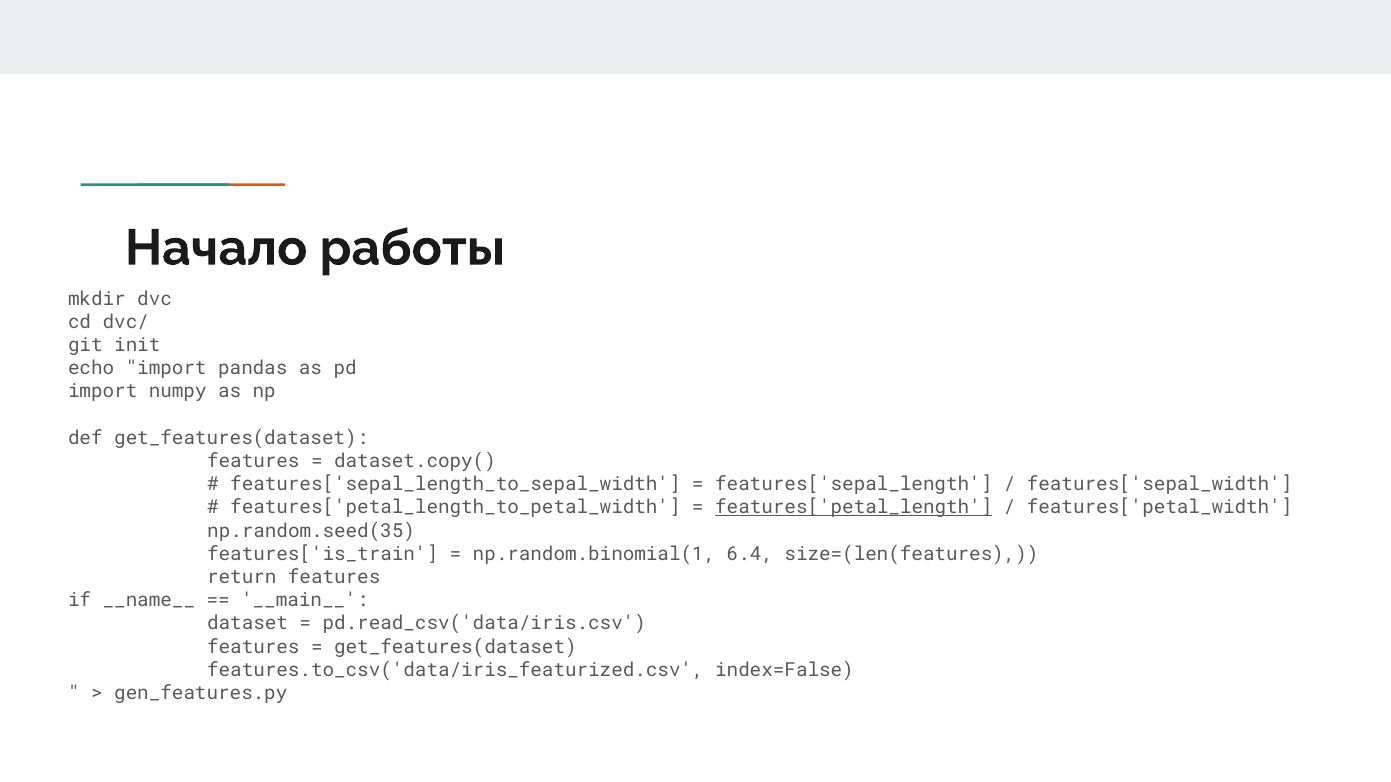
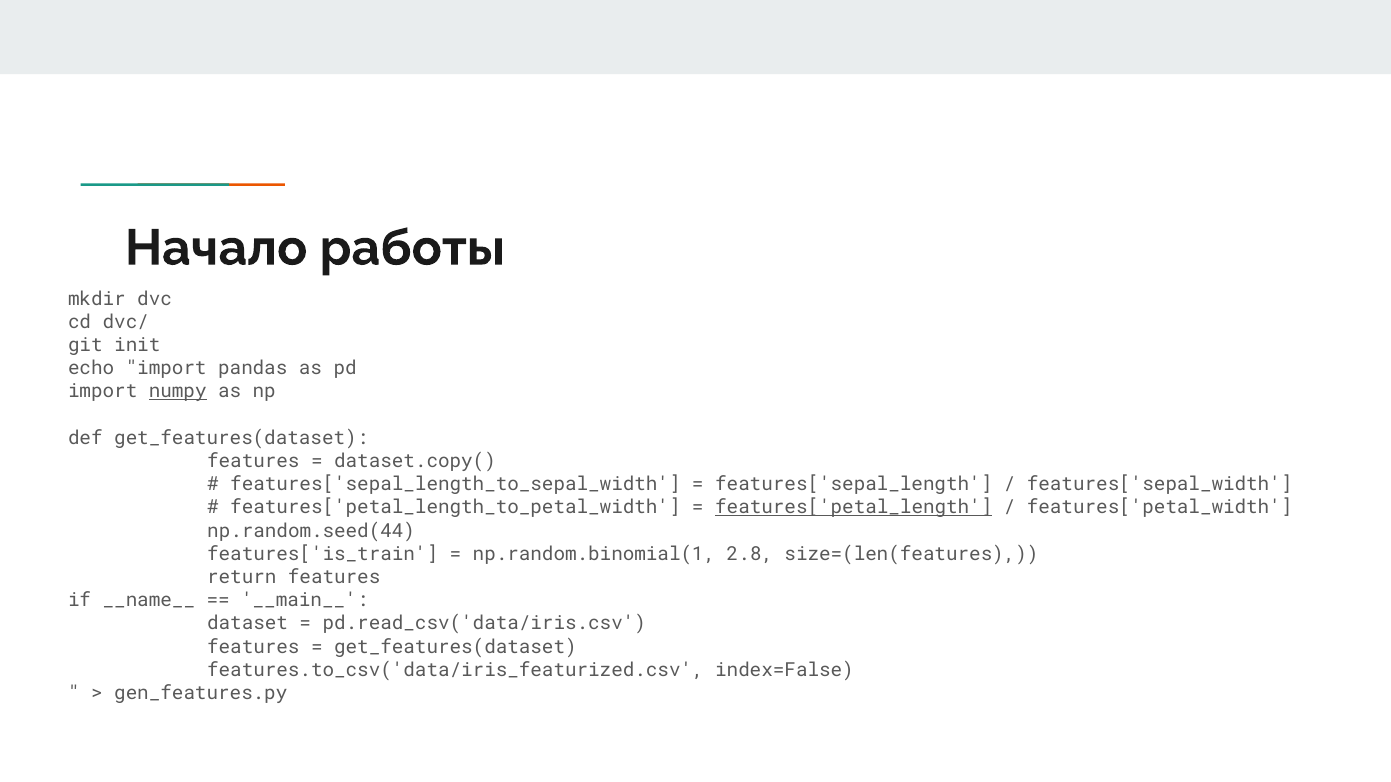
numpy underline: none -> present (178, 392)
np.random.seed(35: np.random.seed(35 -> np.random.seed(44 (311, 531)
6.4: 6.4 -> 2.8 (750, 554)
